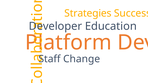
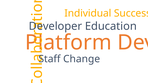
Strategies: Strategies -> Individual (88, 13)
